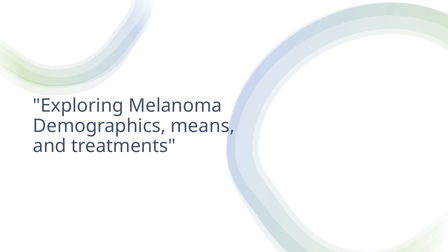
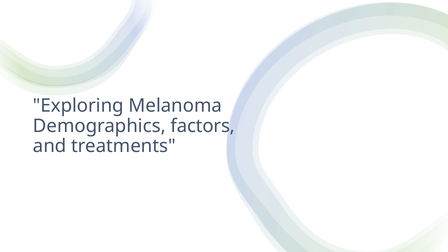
means: means -> factors (203, 126)
